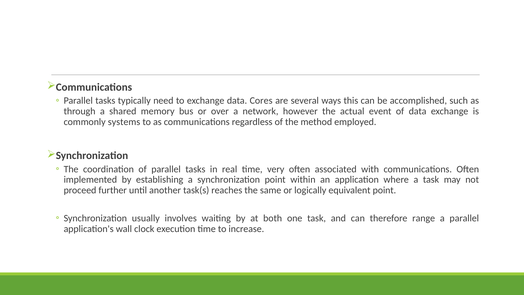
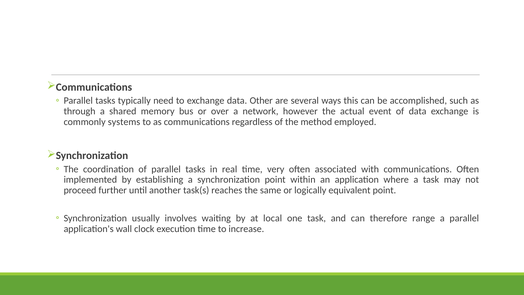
Cores: Cores -> Other (261, 101)
both: both -> local (273, 218)
